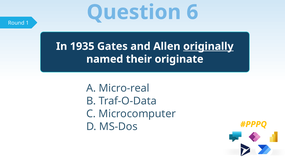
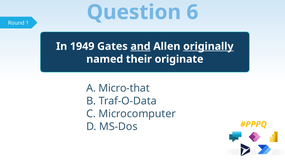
1935: 1935 -> 1949 (82, 46)
and underline: none -> present (140, 46)
Micro-real: Micro-real -> Micro-that (124, 88)
